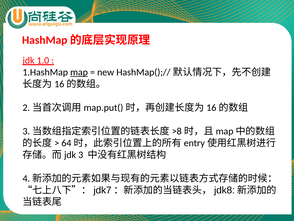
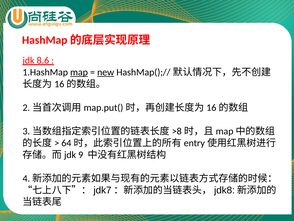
1.0: 1.0 -> 8.6 (43, 60)
new underline: none -> present (106, 72)
3: 3 -> 9 (81, 154)
